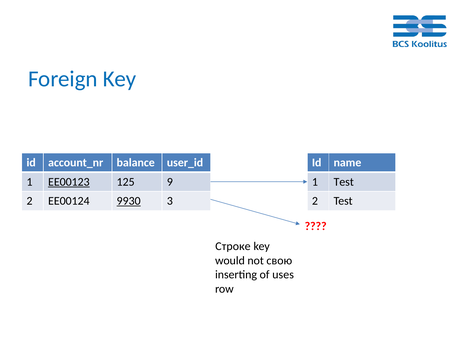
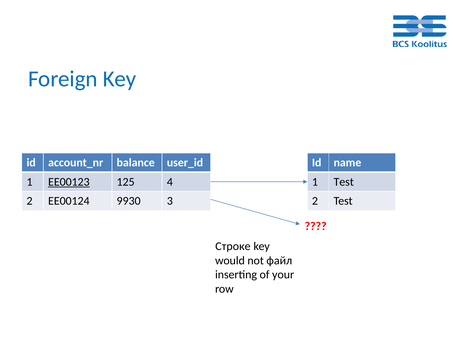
9: 9 -> 4 (170, 182)
9930 underline: present -> none (129, 201)
свою: свою -> файл (279, 261)
uses: uses -> your (283, 275)
